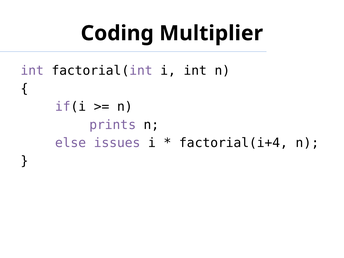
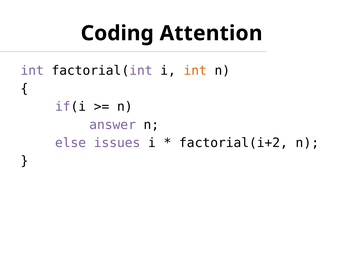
Multiplier: Multiplier -> Attention (211, 33)
int colour: black -> orange (195, 71)
prints: prints -> answer (113, 125)
factorial(i+4: factorial(i+4 -> factorial(i+2 (234, 143)
